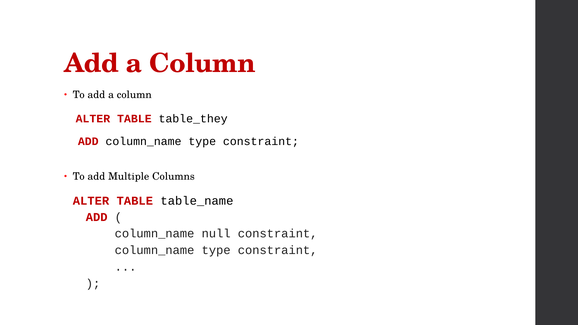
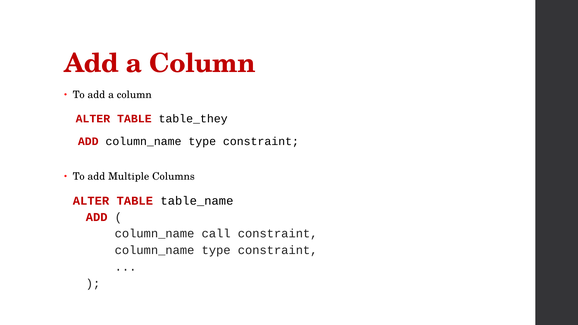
null: null -> call (216, 234)
